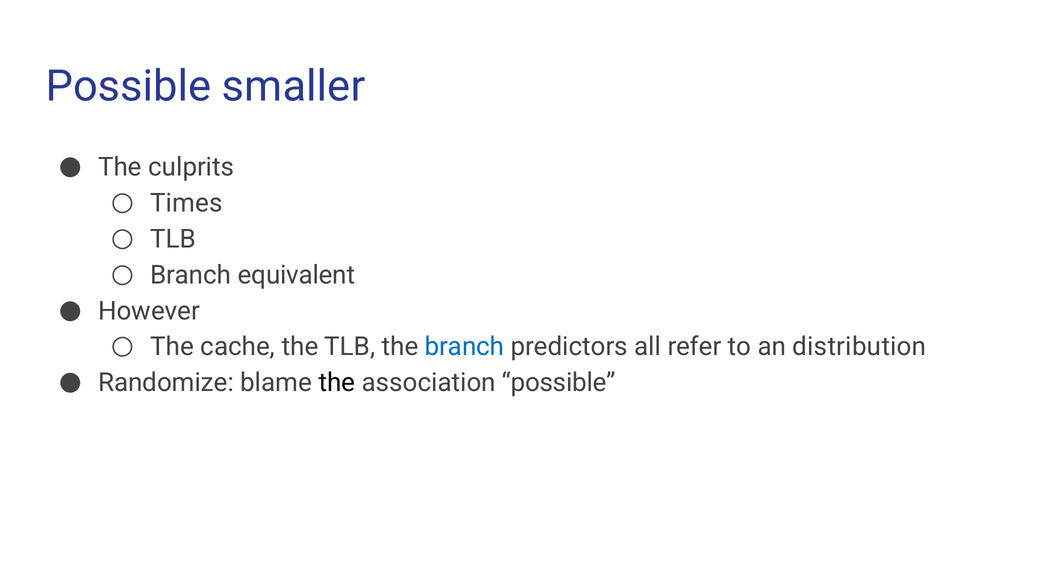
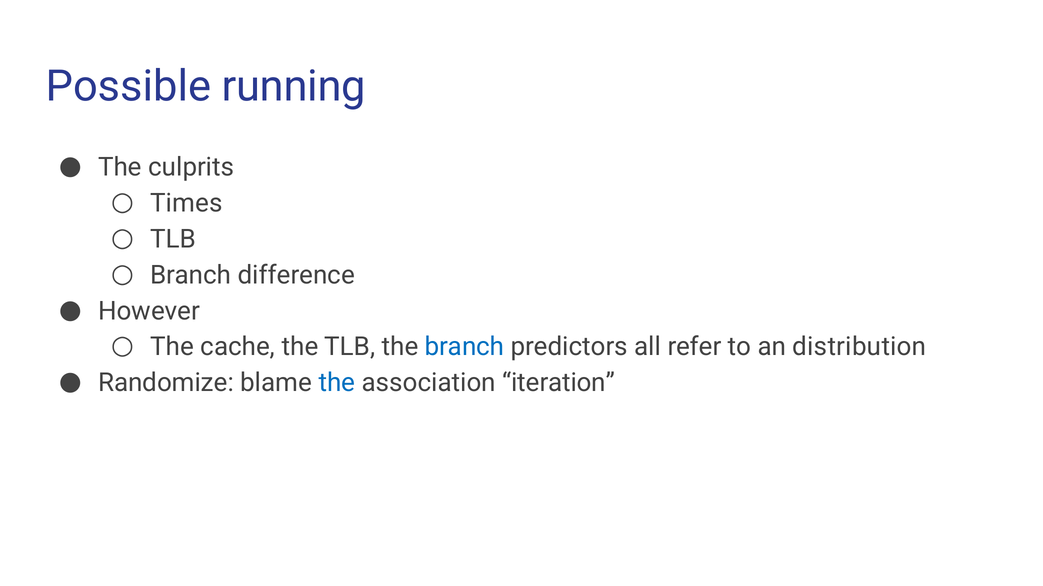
smaller: smaller -> running (294, 86)
equivalent: equivalent -> difference (296, 275)
the colour: black -> blue (337, 383)
association possible: possible -> iteration (559, 383)
